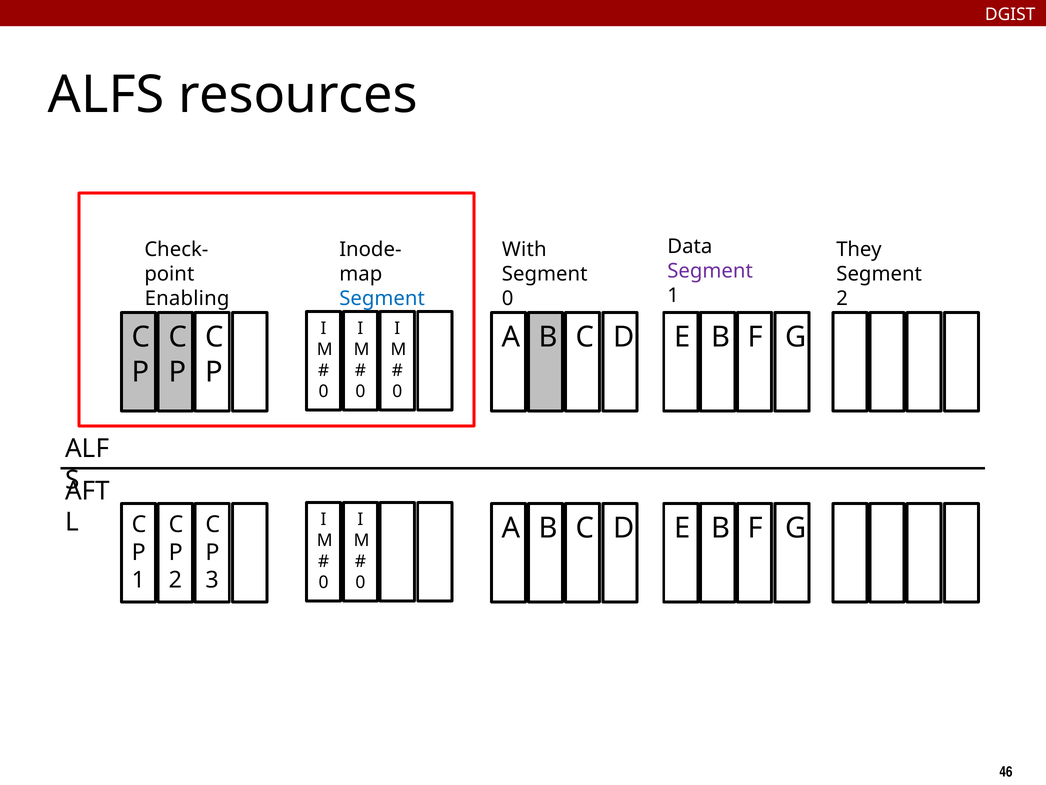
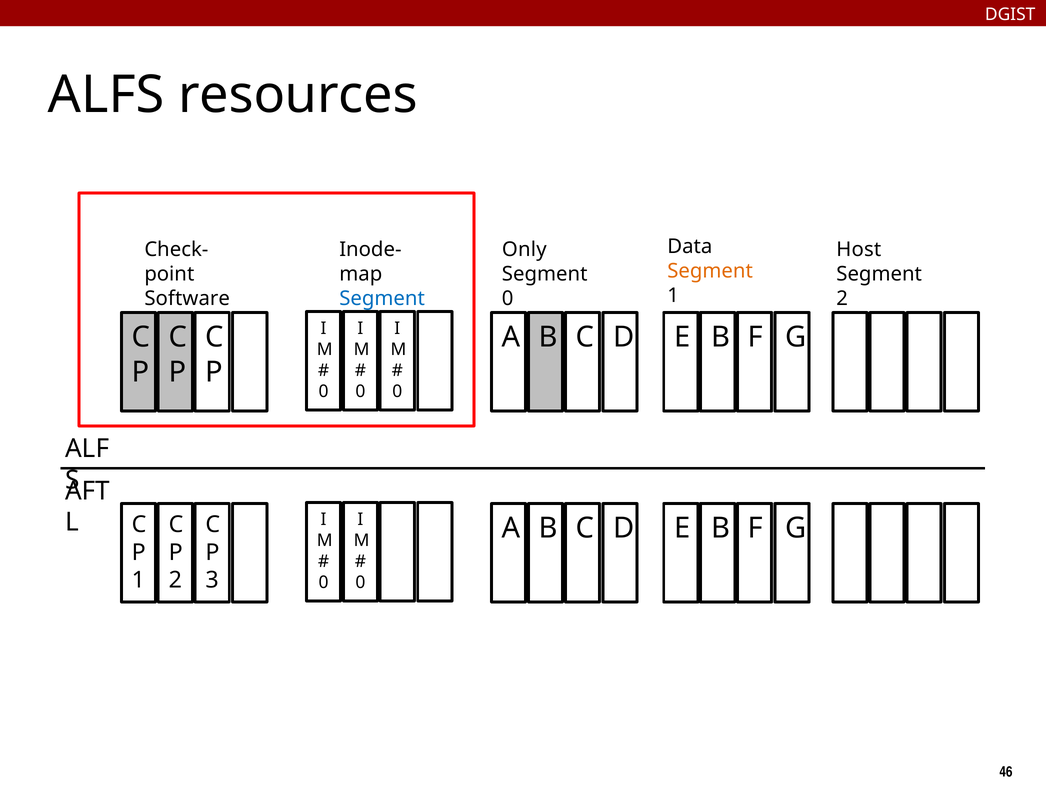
With: With -> Only (524, 249)
They: They -> Host (859, 249)
Segment colour: purple -> orange (710, 271)
Enabling: Enabling -> Software (187, 298)
